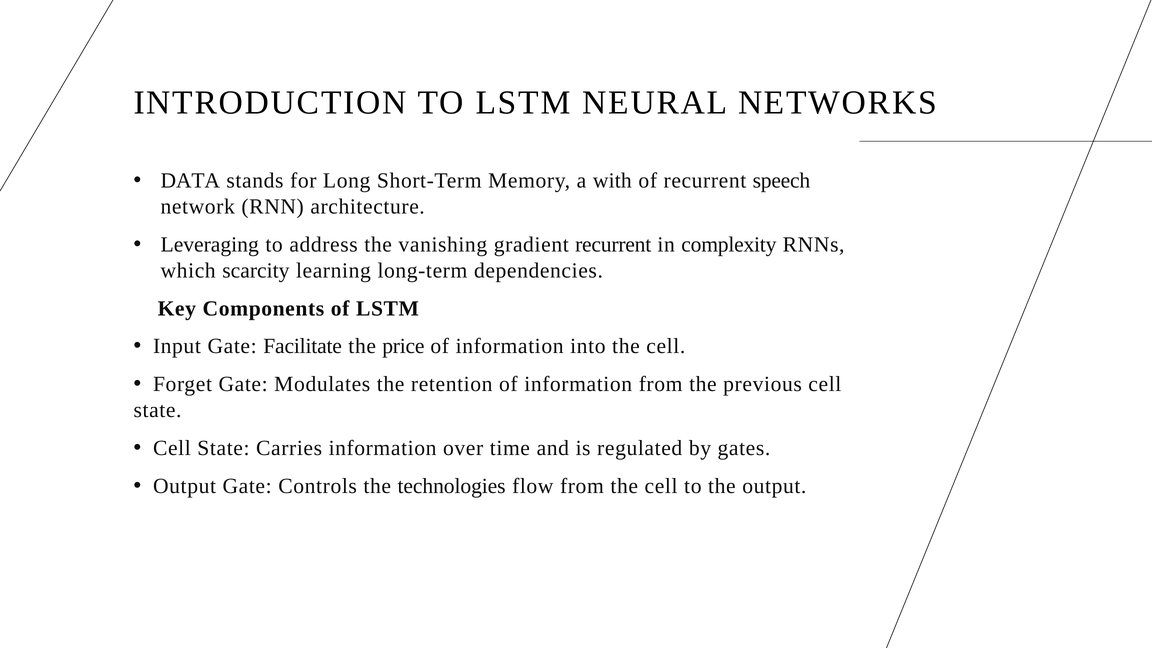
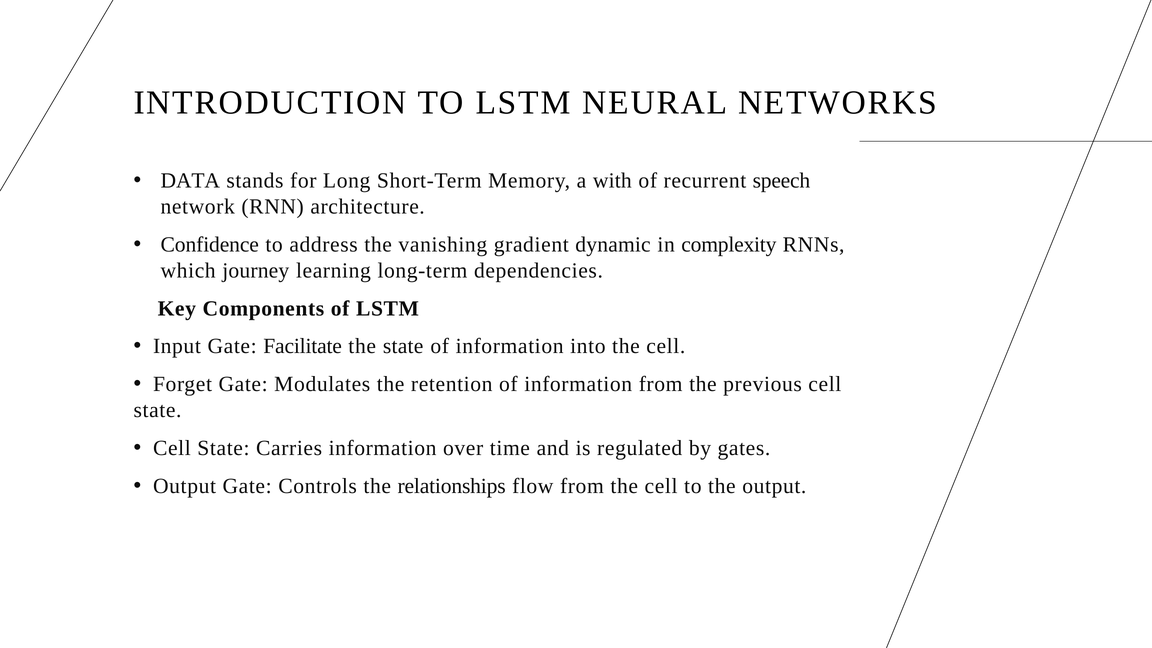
Leveraging: Leveraging -> Confidence (210, 245)
gradient recurrent: recurrent -> dynamic (613, 245)
scarcity: scarcity -> journey (256, 270)
the price: price -> state (403, 346)
technologies: technologies -> relationships (452, 486)
